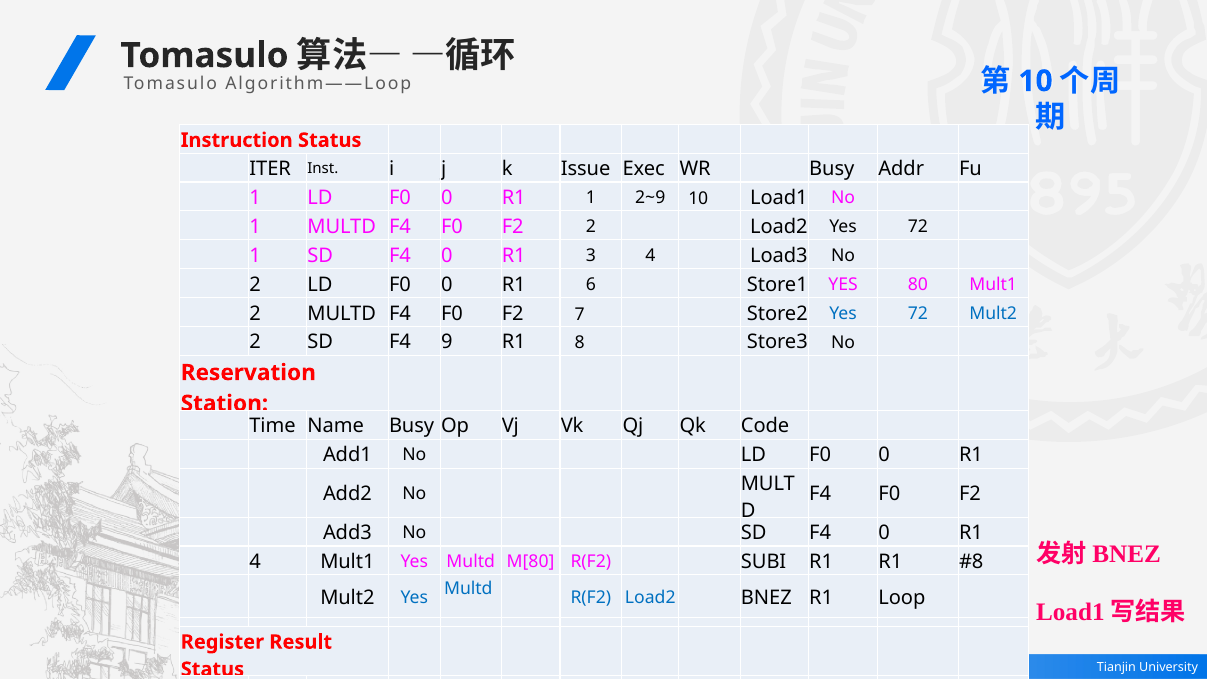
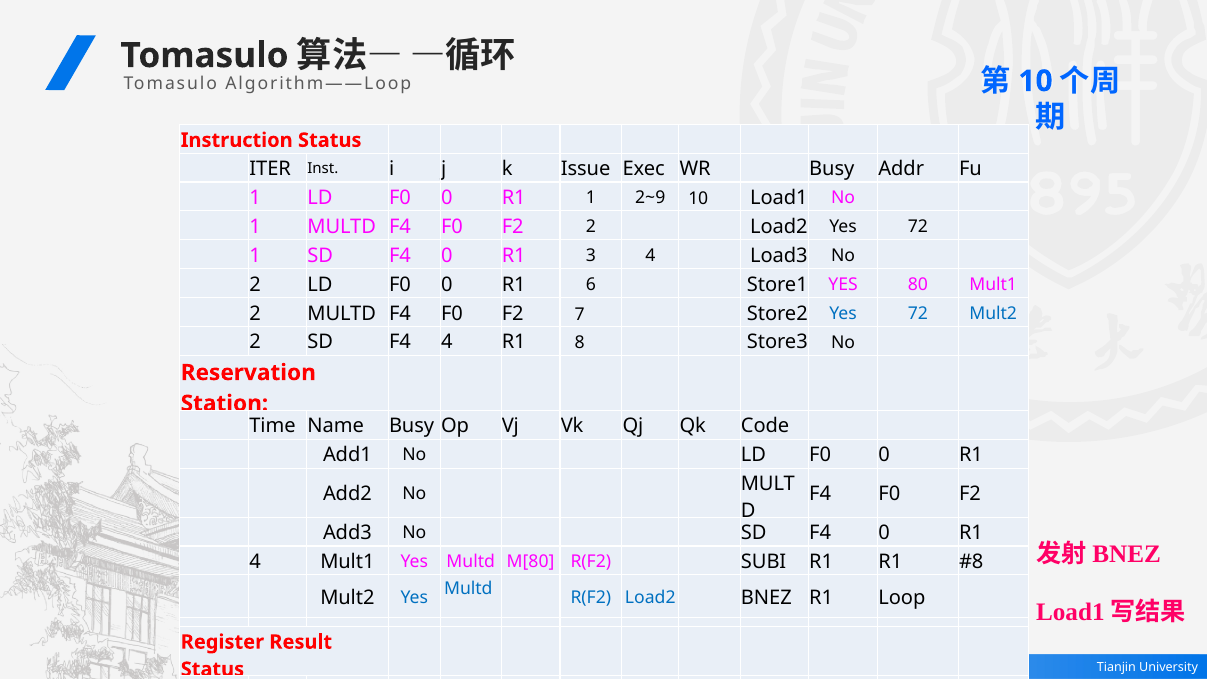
F4 9: 9 -> 4 (447, 342)
